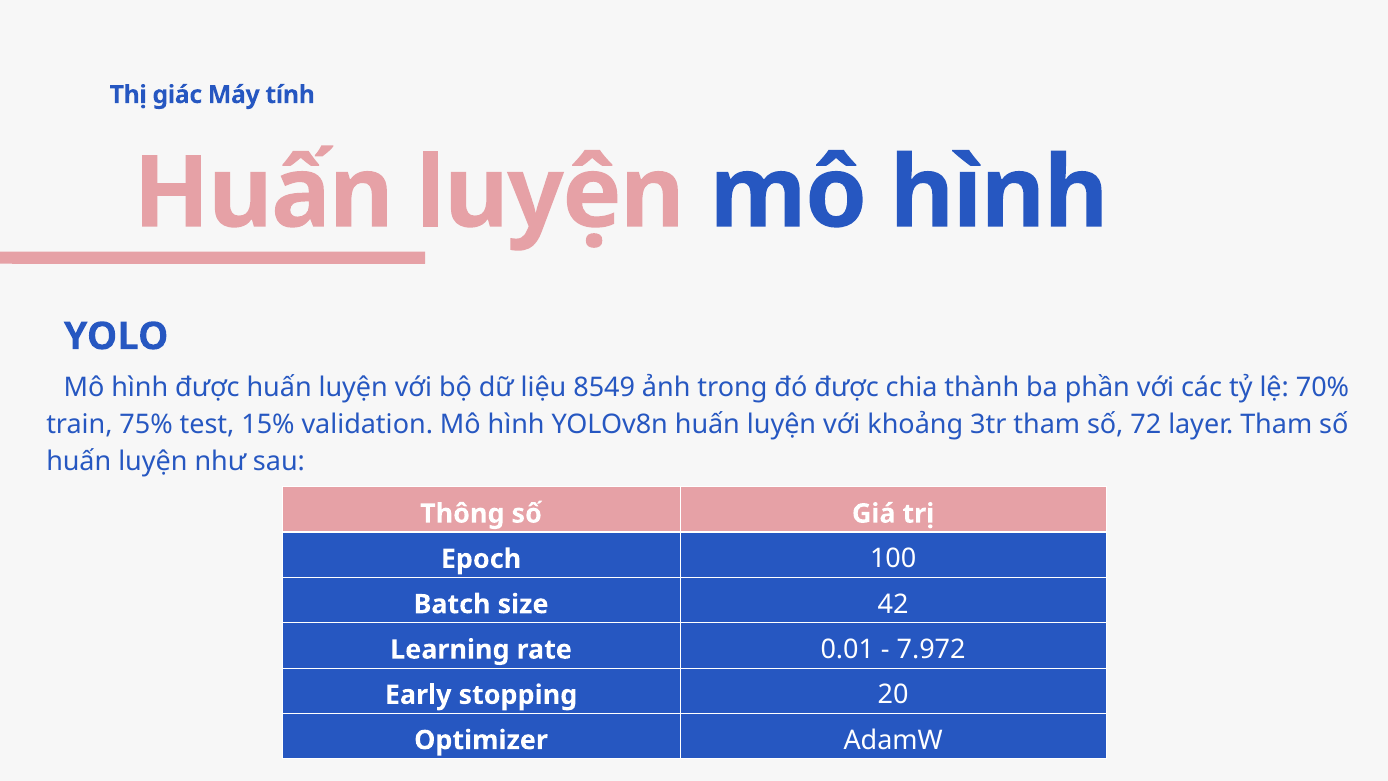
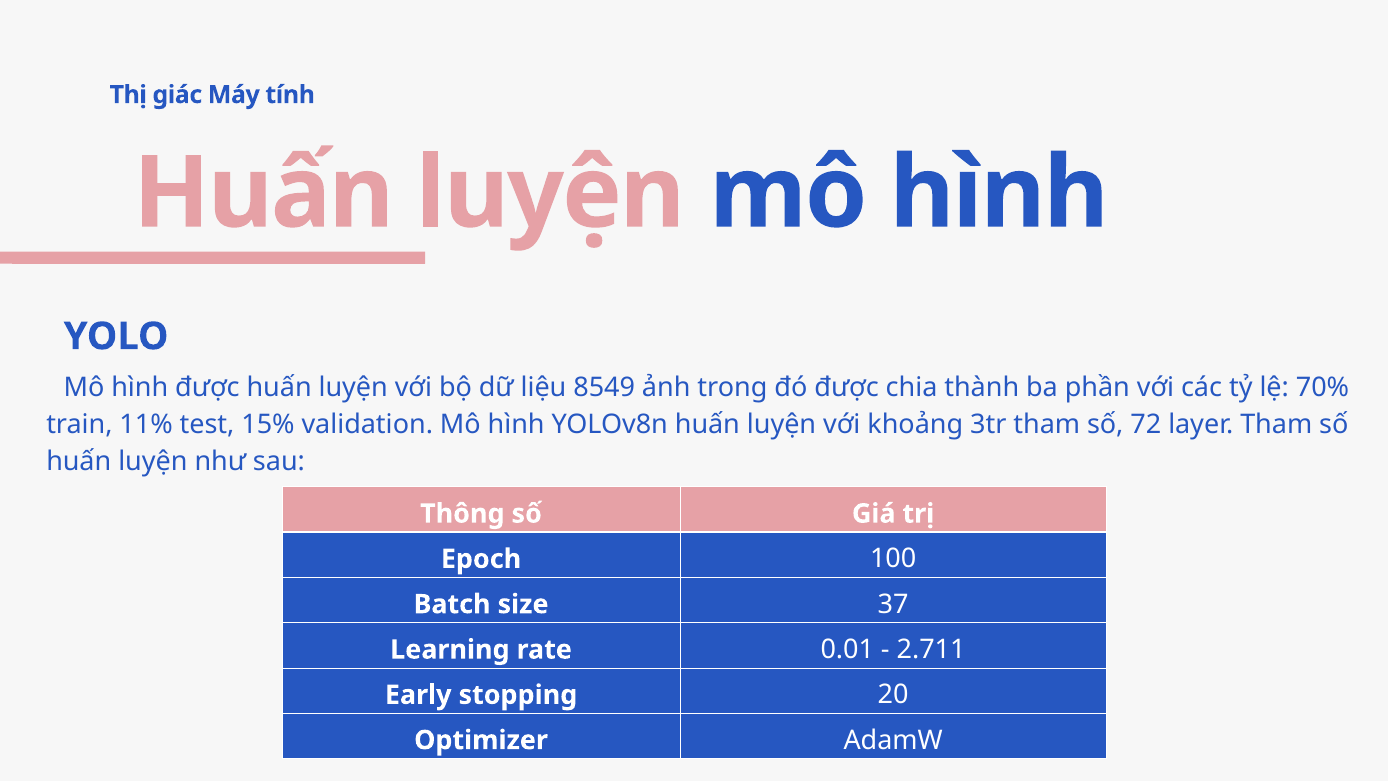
75%: 75% -> 11% (146, 425)
42: 42 -> 37 (893, 604)
7.972: 7.972 -> 2.711 (931, 649)
